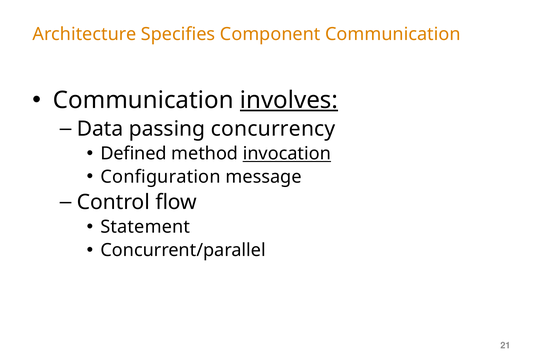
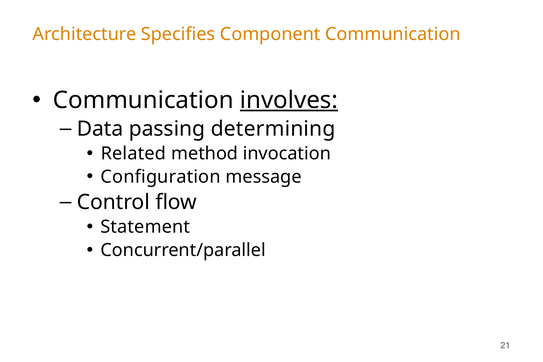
concurrency: concurrency -> determining (273, 129)
Defined: Defined -> Related (133, 154)
invocation underline: present -> none (287, 154)
